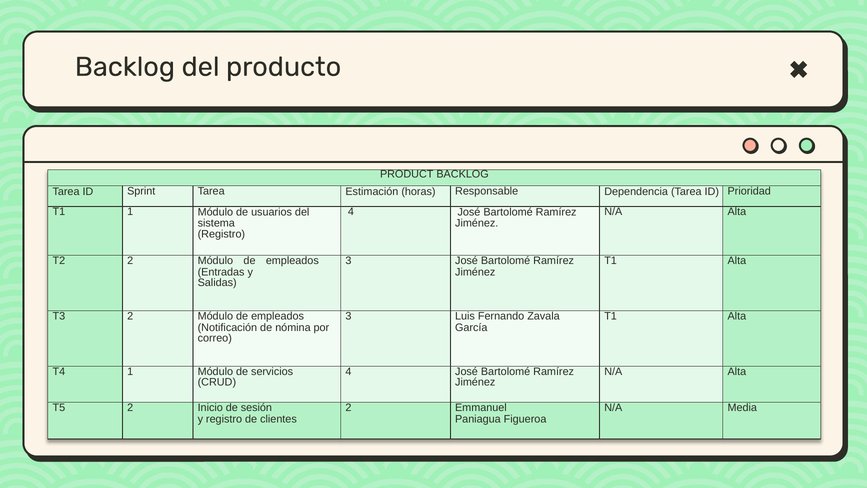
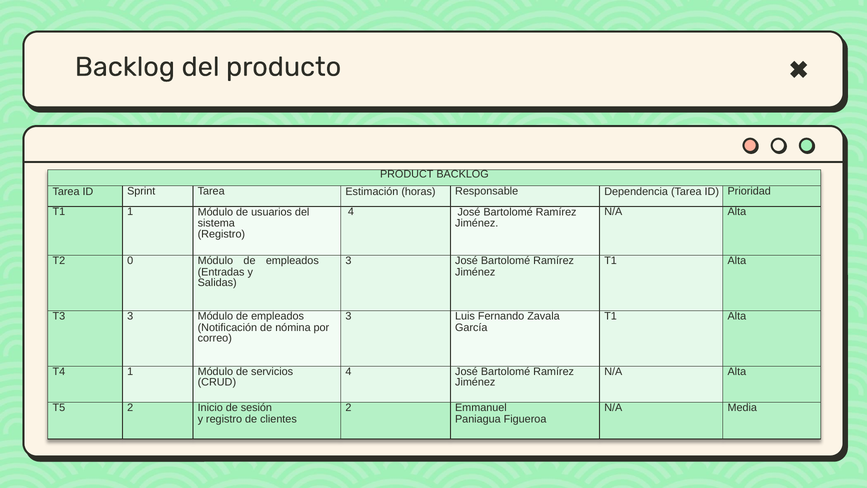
T2 2: 2 -> 0 (130, 261)
T3 2: 2 -> 3 (130, 316)
